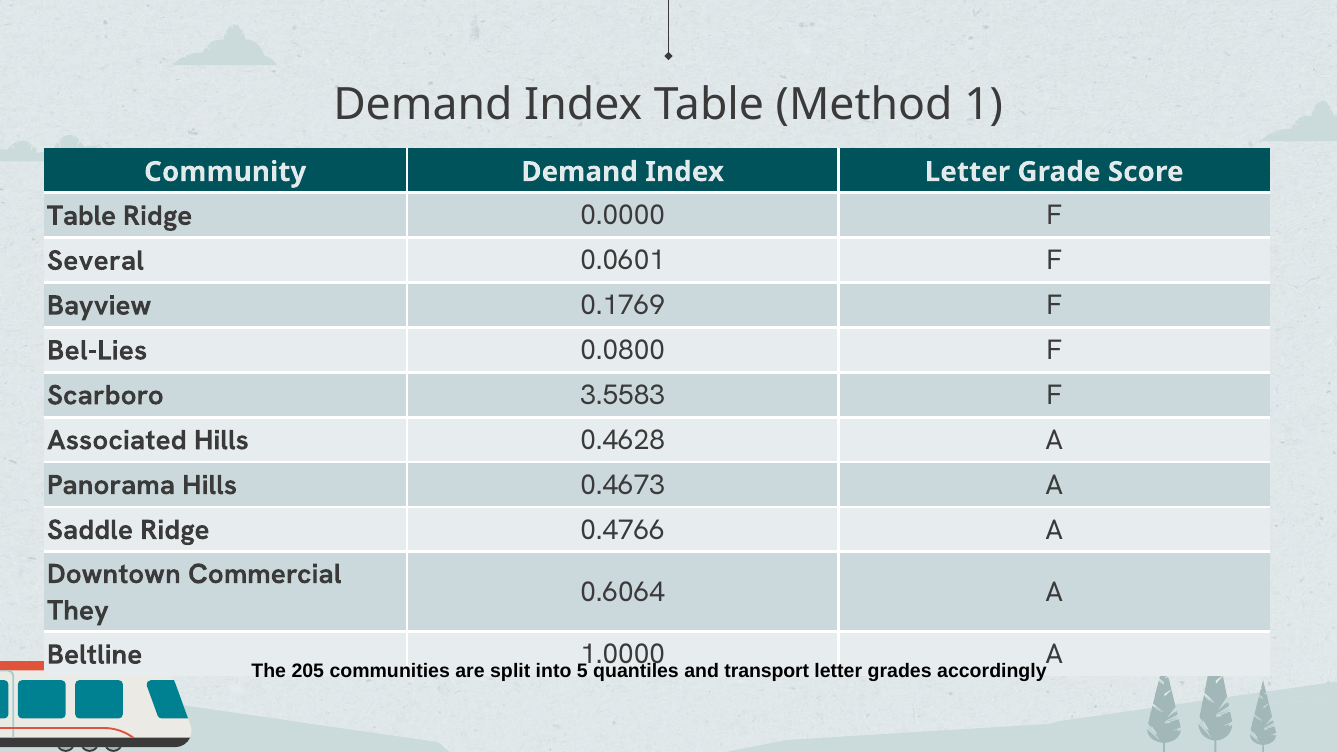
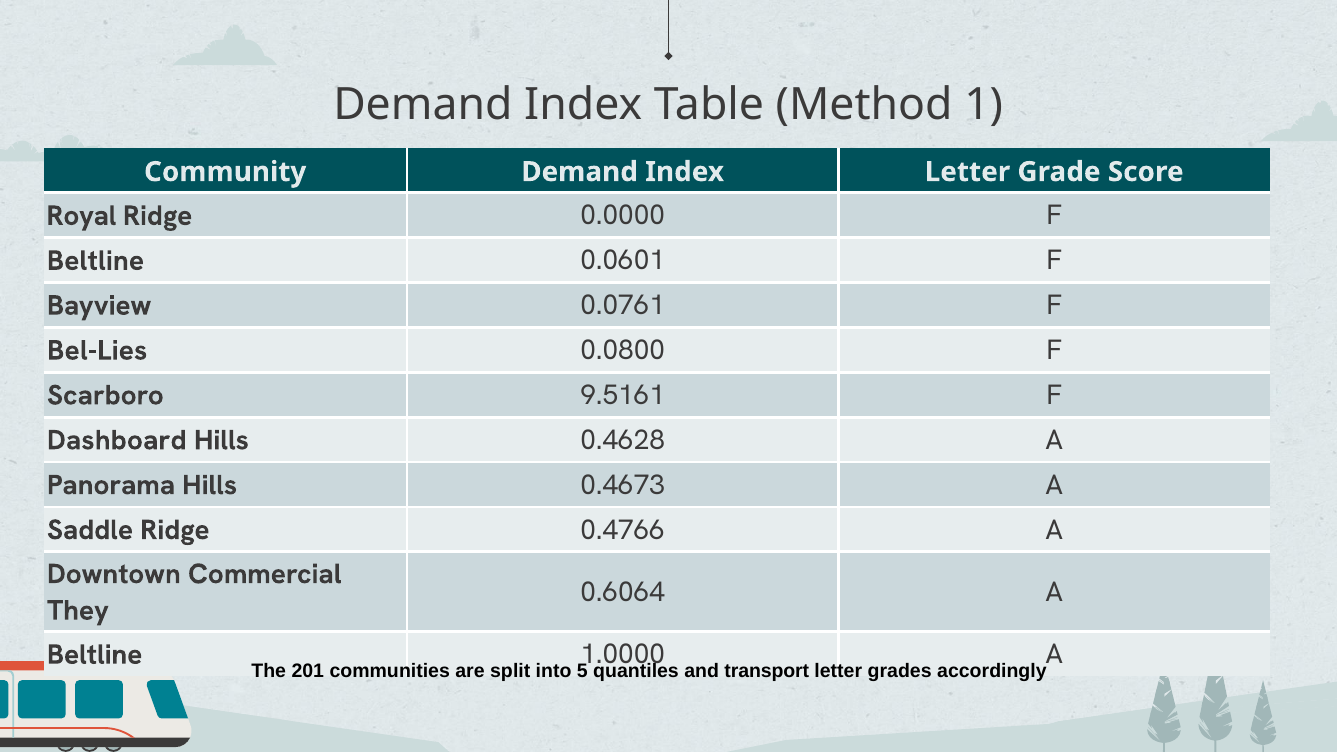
Table: Table -> Royal (82, 216)
Several: Several -> Beltline (96, 261)
0.1769: 0.1769 -> 0.0761 (623, 305)
3.5583: 3.5583 -> 9.5161 (623, 395)
Associated: Associated -> Dashboard (117, 440)
205: 205 -> 201 (308, 671)
